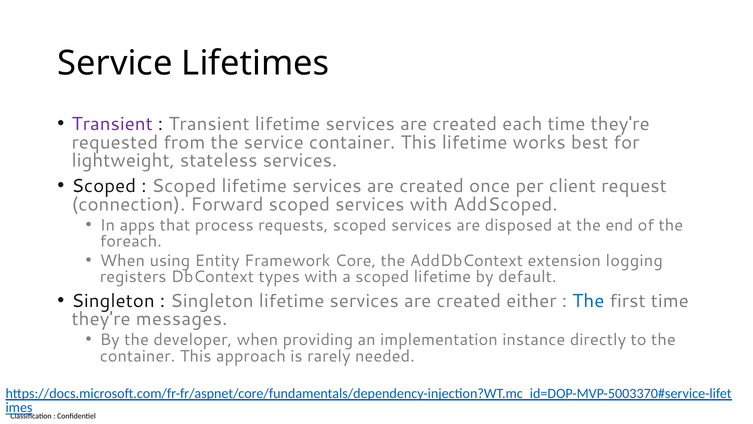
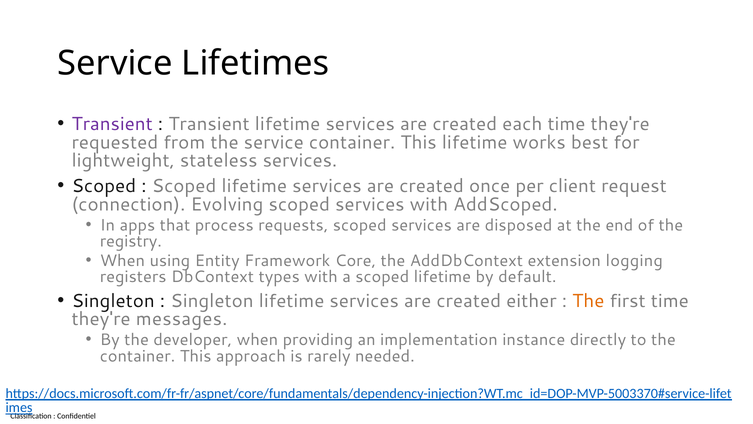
Forward: Forward -> Evolving (227, 204)
foreach: foreach -> registry (131, 241)
The colour: blue -> orange (588, 301)
